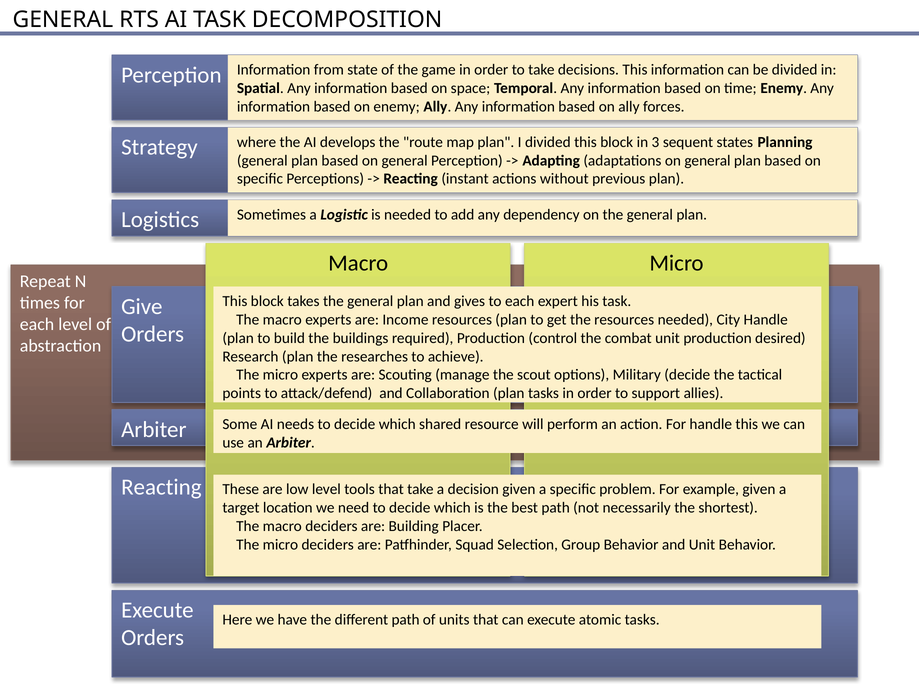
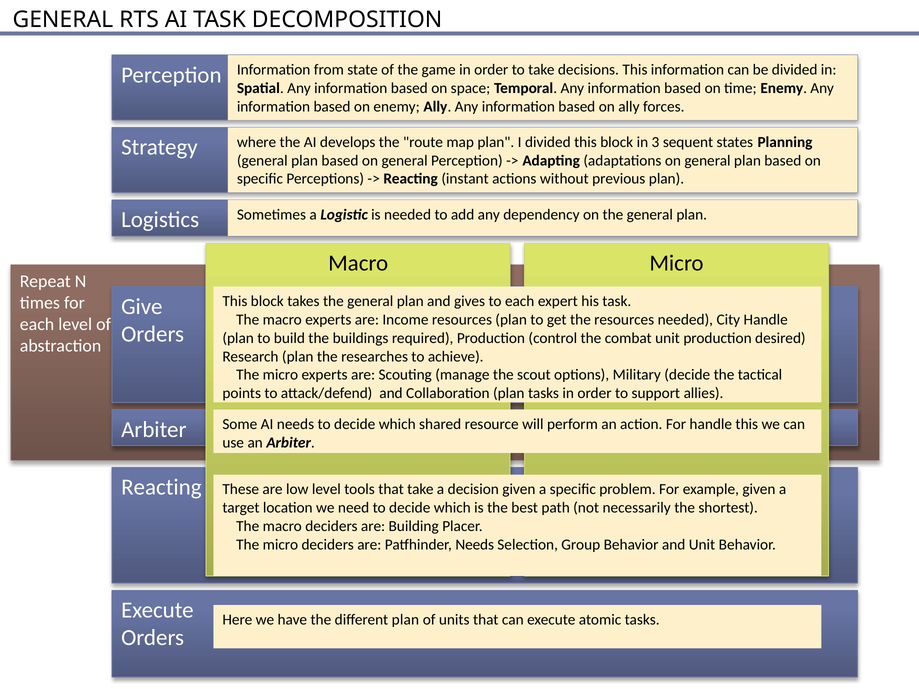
Patfhinder Squad: Squad -> Needs (475, 545)
different path: path -> plan (405, 620)
